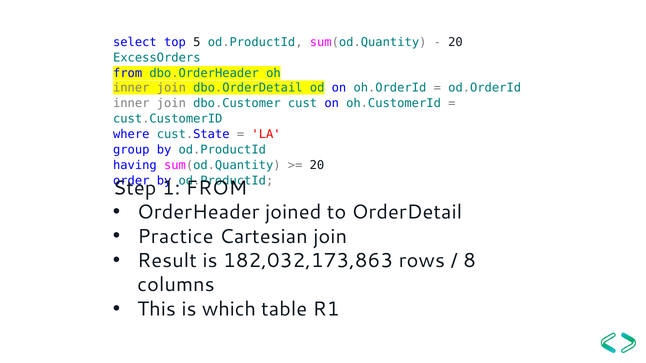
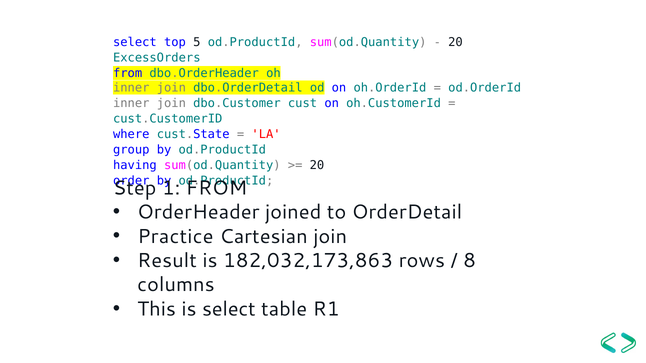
is which: which -> select (229, 309)
